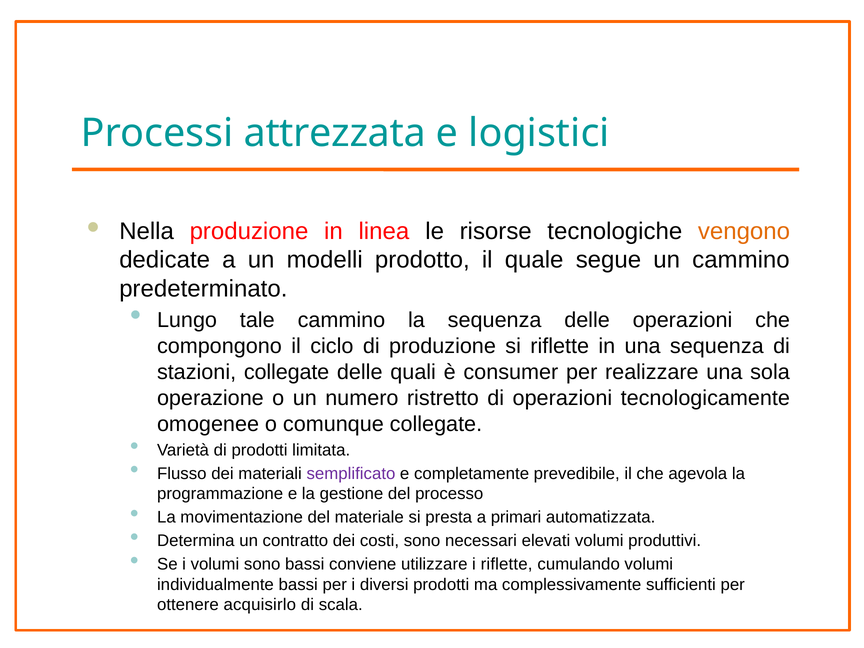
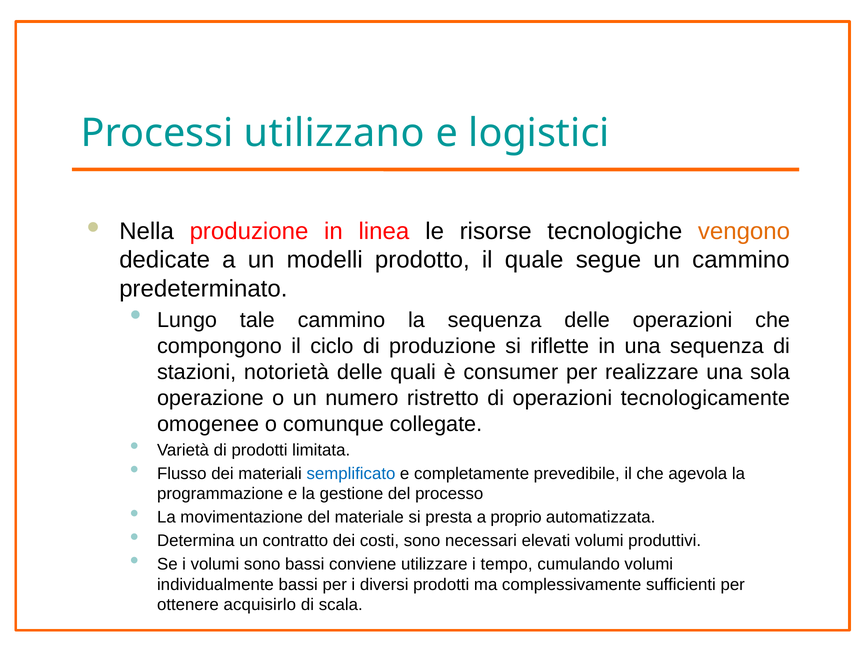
attrezzata: attrezzata -> utilizzano (334, 133)
stazioni collegate: collegate -> notorietà (286, 372)
semplificato colour: purple -> blue (351, 474)
primari: primari -> proprio (516, 517)
i riflette: riflette -> tempo (507, 564)
